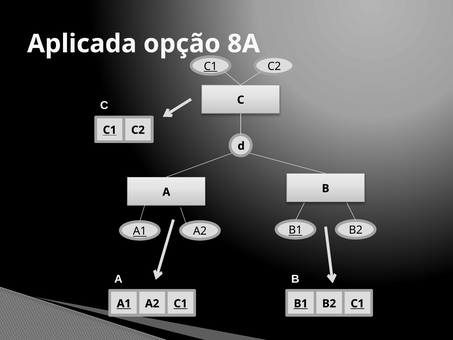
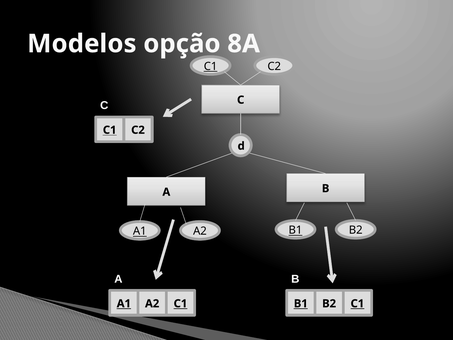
Aplicada: Aplicada -> Modelos (82, 44)
